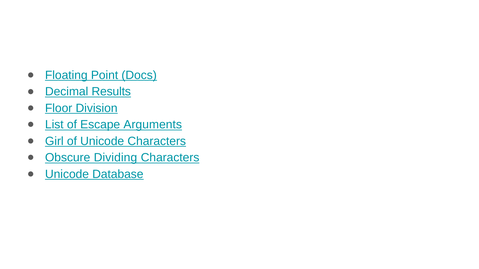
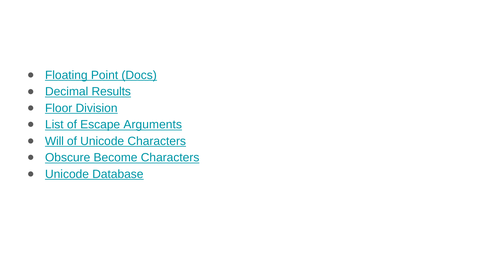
Girl: Girl -> Will (54, 141)
Dividing: Dividing -> Become (116, 158)
